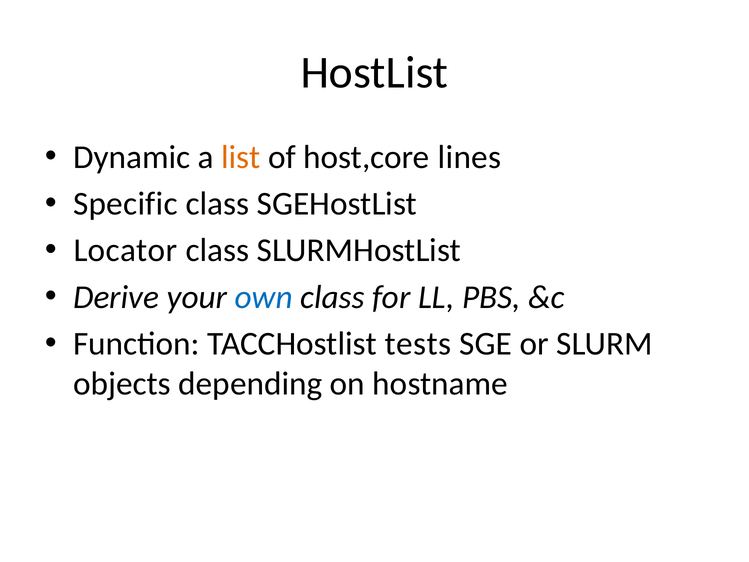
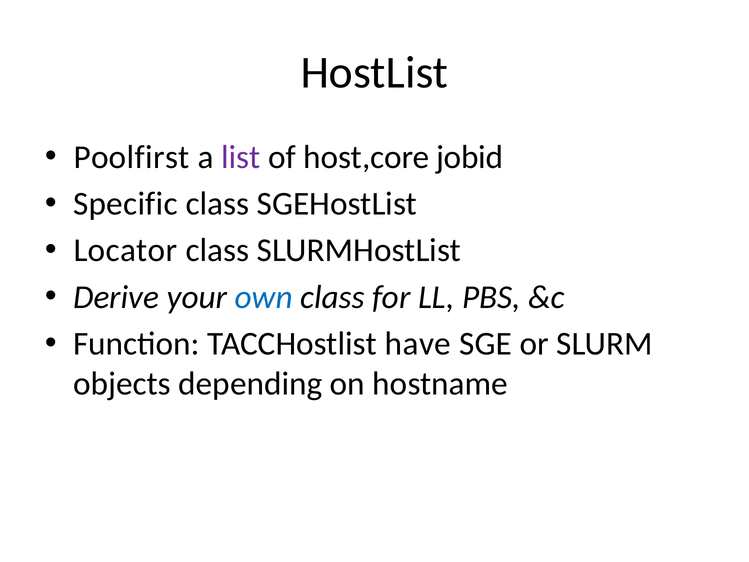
Dynamic: Dynamic -> Poolfirst (132, 157)
list colour: orange -> purple (241, 157)
lines: lines -> jobid (470, 157)
tests: tests -> have (418, 344)
